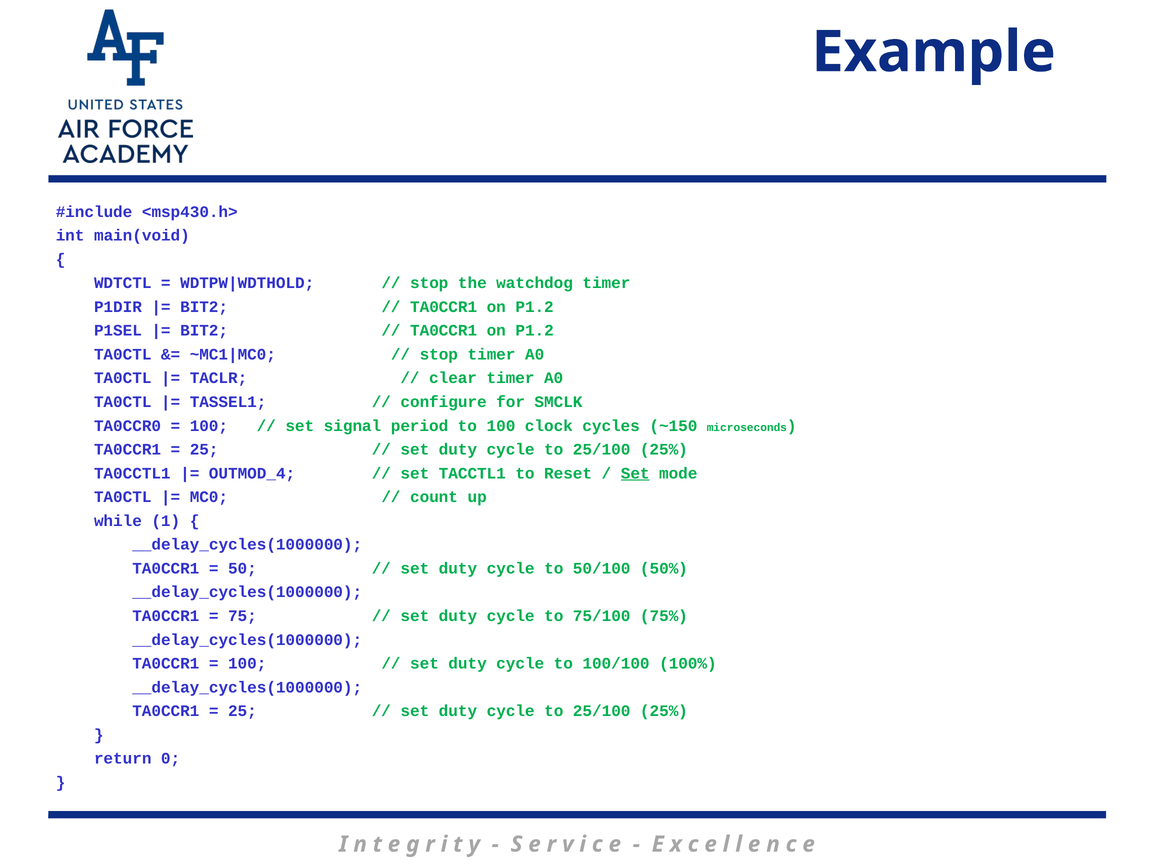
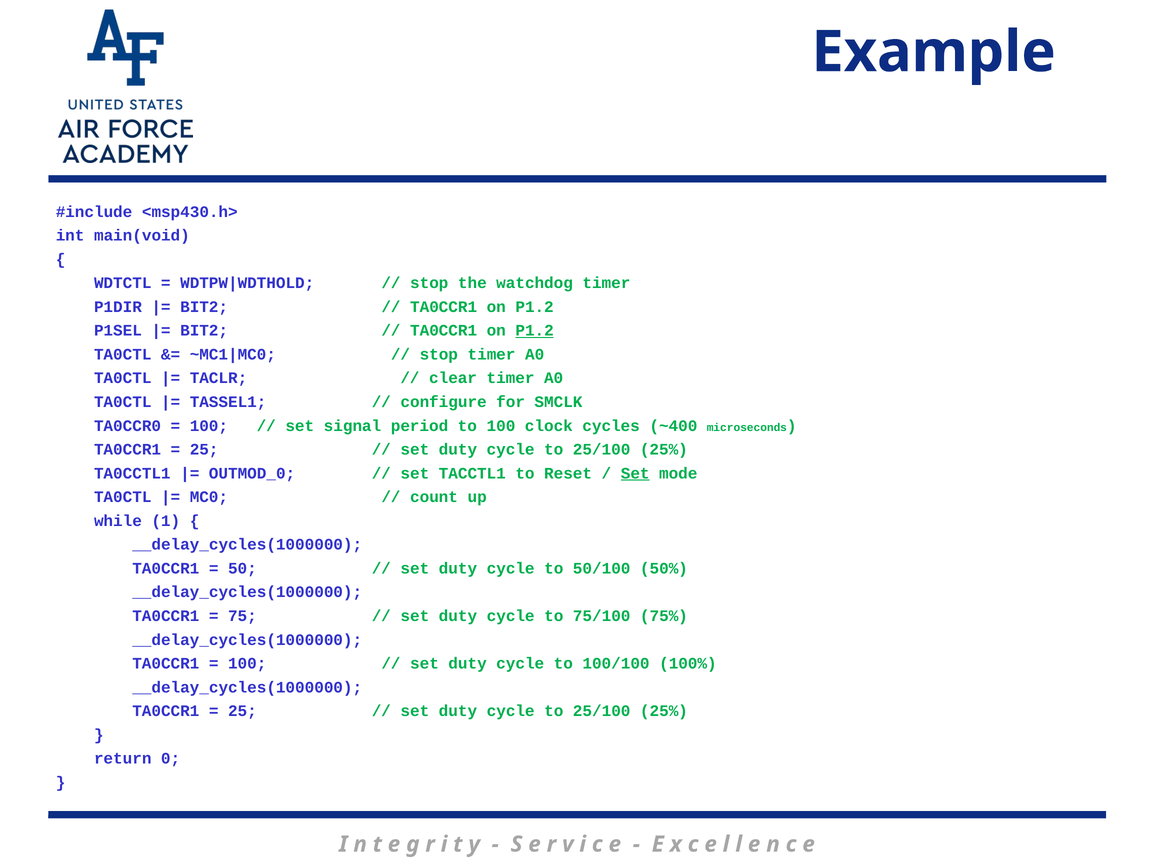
P1.2 underline: none -> present (535, 330)
~150: ~150 -> ~400 (673, 426)
OUTMOD_4: OUTMOD_4 -> OUTMOD_0 (252, 473)
